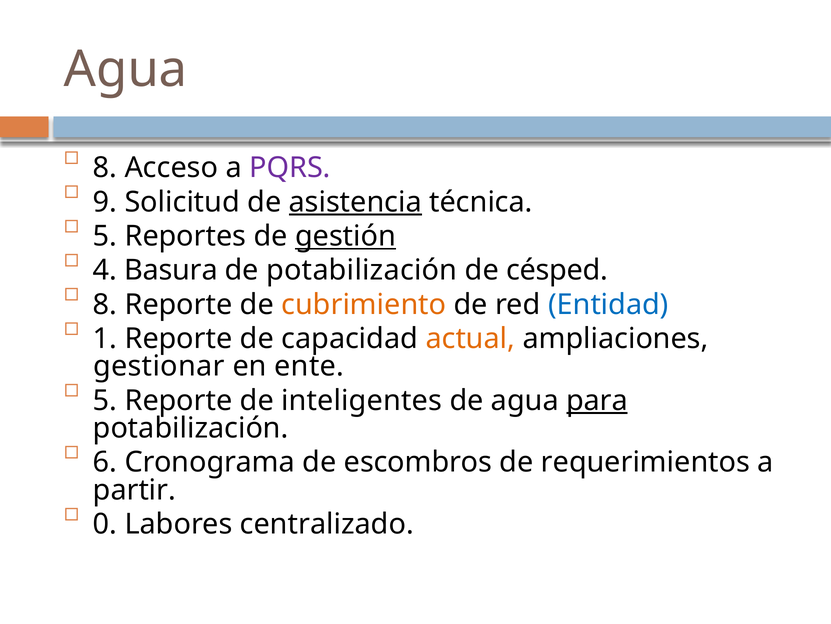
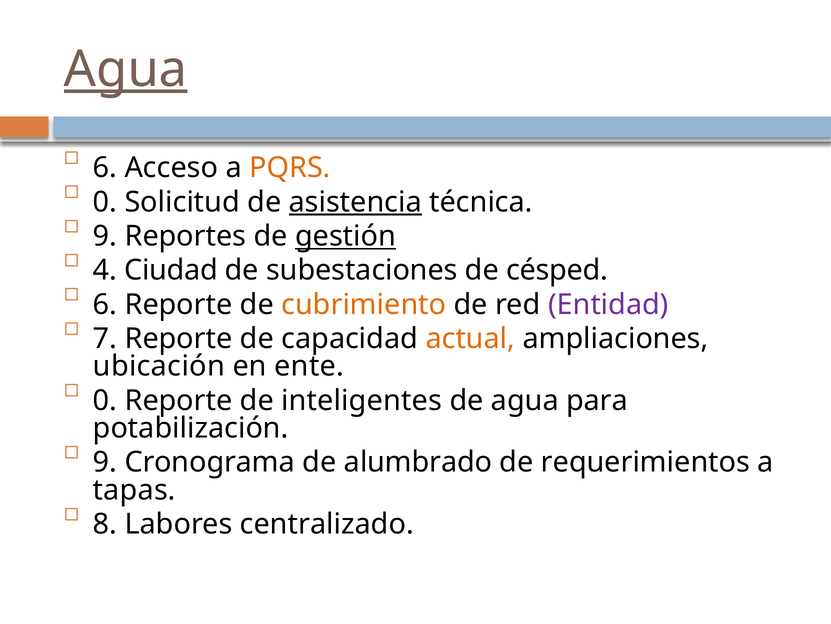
Agua underline: none -> present (126, 69)
8: 8 -> 6 (105, 168)
PQRS colour: purple -> orange (290, 168)
9: 9 -> 0 (105, 202)
5: 5 -> 9 (105, 236)
Basura: Basura -> Ciudad (171, 270)
de potabilización: potabilización -> subestaciones (362, 270)
8: 8 -> 6 (105, 304)
Entidad colour: blue -> purple (608, 304)
1: 1 -> 7 (105, 338)
gestionar: gestionar -> ubicación (159, 366)
5: 5 -> 0 (105, 400)
para underline: present -> none (597, 400)
6: 6 -> 9 (105, 462)
escombros: escombros -> alumbrado (418, 462)
partir: partir -> tapas (134, 490)
0: 0 -> 8 (105, 524)
